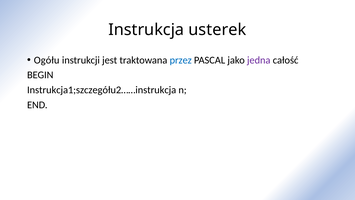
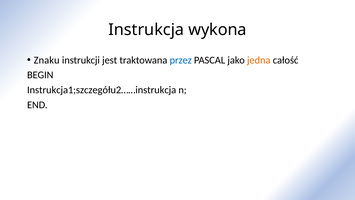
usterek: usterek -> wykona (217, 30)
Ogółu: Ogółu -> Znaku (47, 60)
jedna colour: purple -> orange (259, 60)
